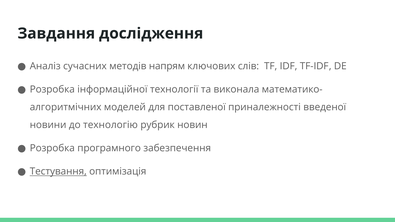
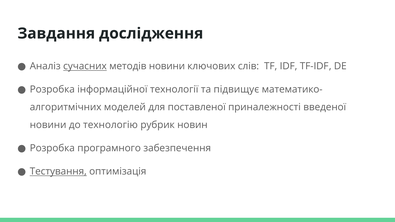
сучасних underline: none -> present (85, 66)
методів напрям: напрям -> новини (167, 66)
виконала: виконала -> підвищує (236, 90)
